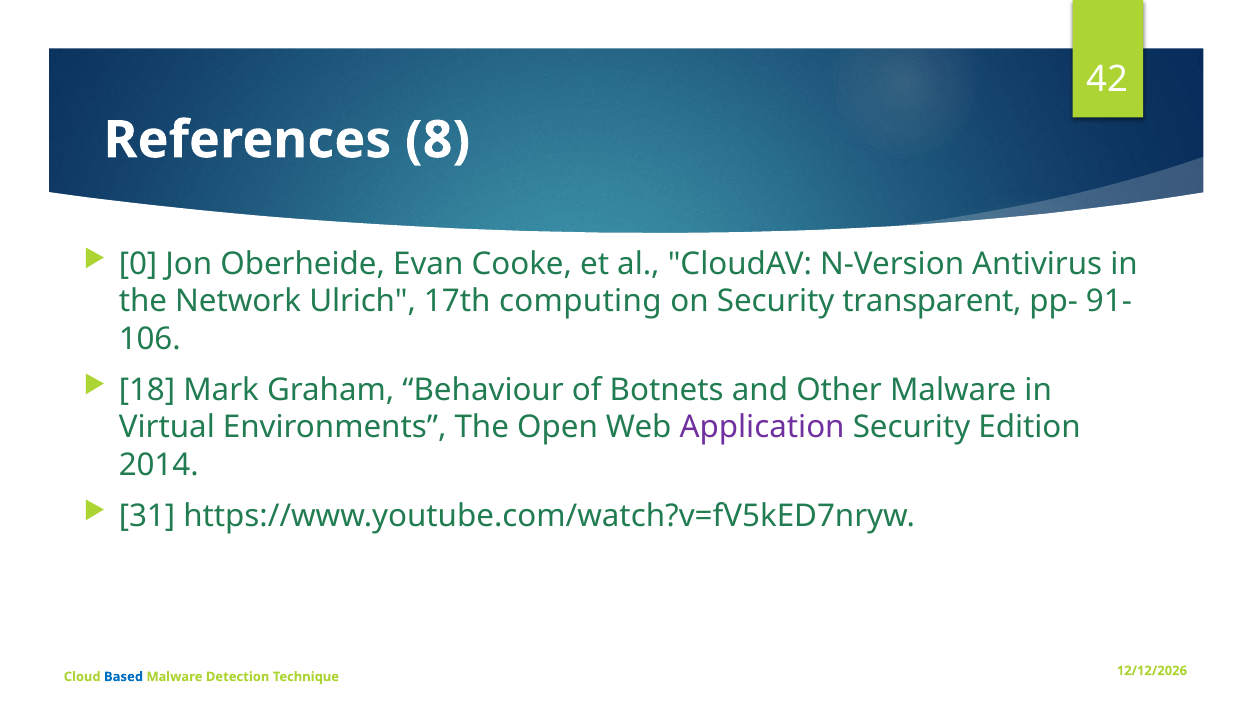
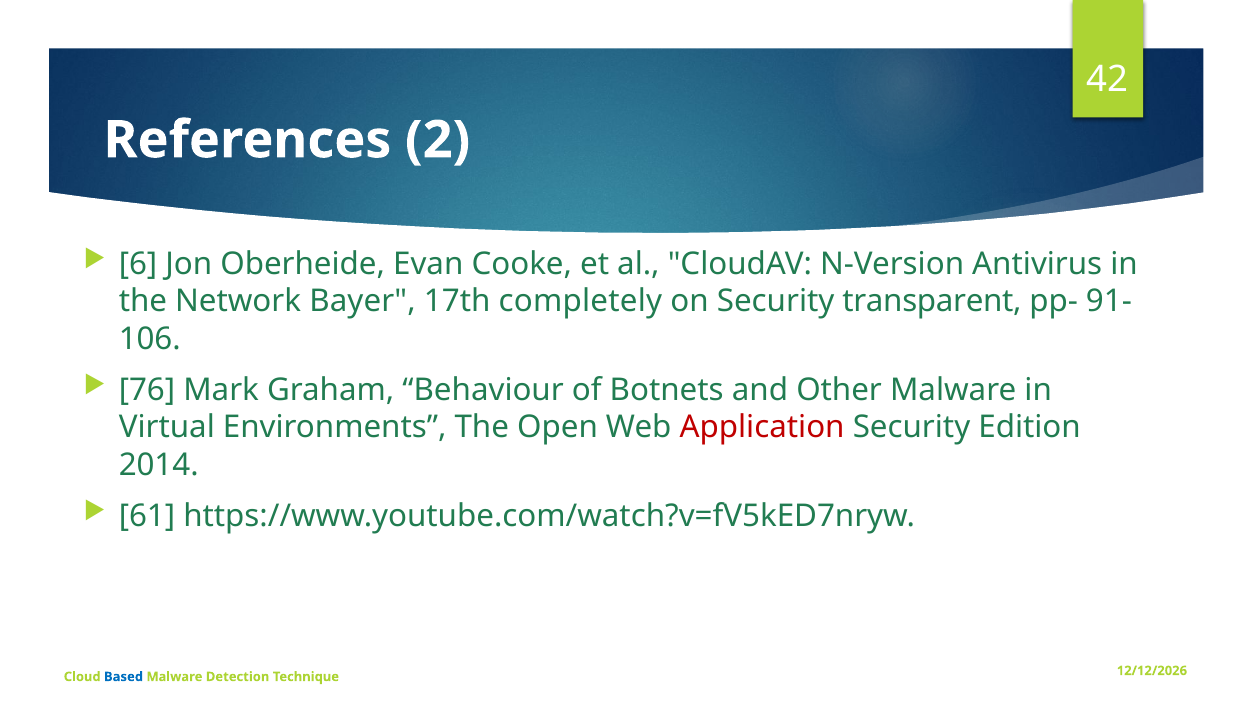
8: 8 -> 2 (438, 140)
0: 0 -> 6 (138, 264)
Ulrich: Ulrich -> Bayer (363, 302)
computing: computing -> completely (580, 302)
18: 18 -> 76 (147, 390)
Application colour: purple -> red (762, 427)
31: 31 -> 61 (147, 516)
